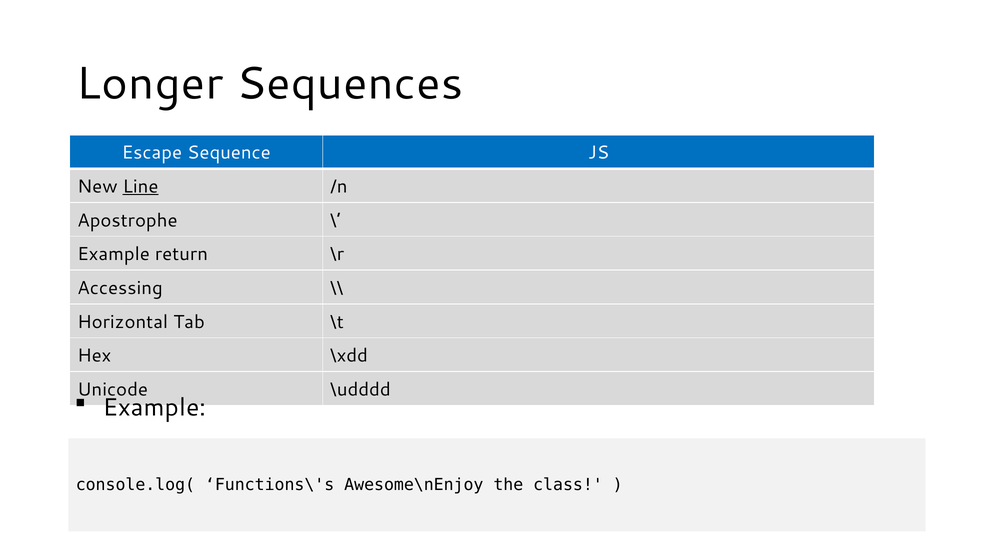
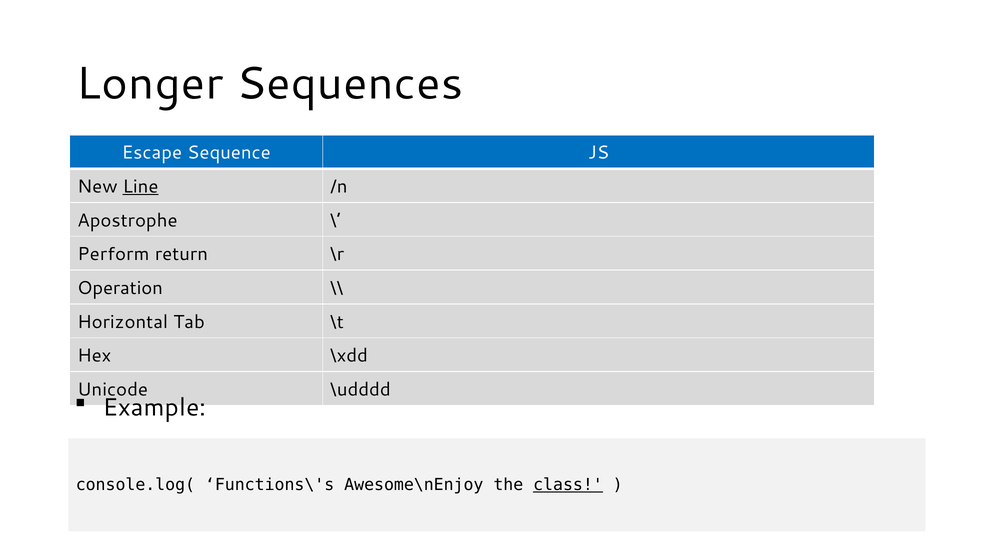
Example: Example -> Perform (113, 254)
Accessing: Accessing -> Operation (120, 288)
class underline: none -> present (568, 485)
